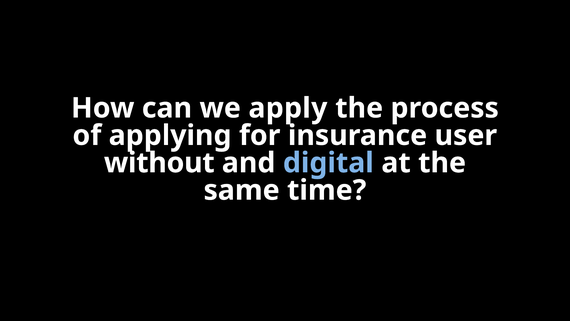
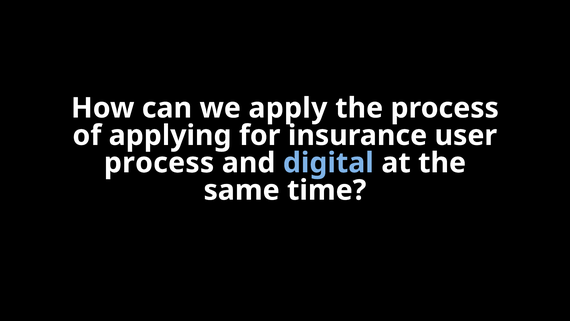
without: without -> process (159, 163)
